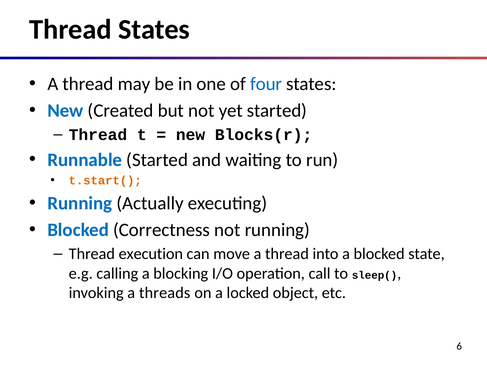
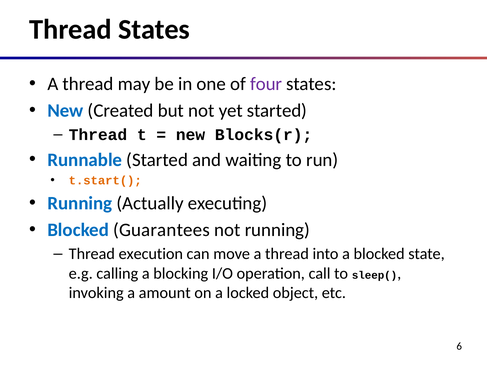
four colour: blue -> purple (266, 84)
Correctness: Correctness -> Guarantees (161, 230)
threads: threads -> amount (165, 293)
